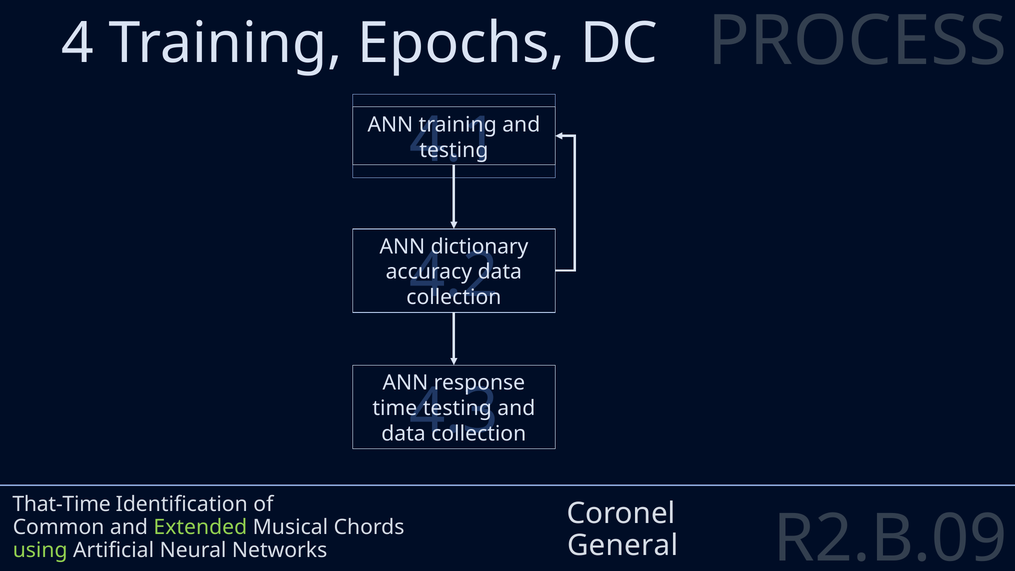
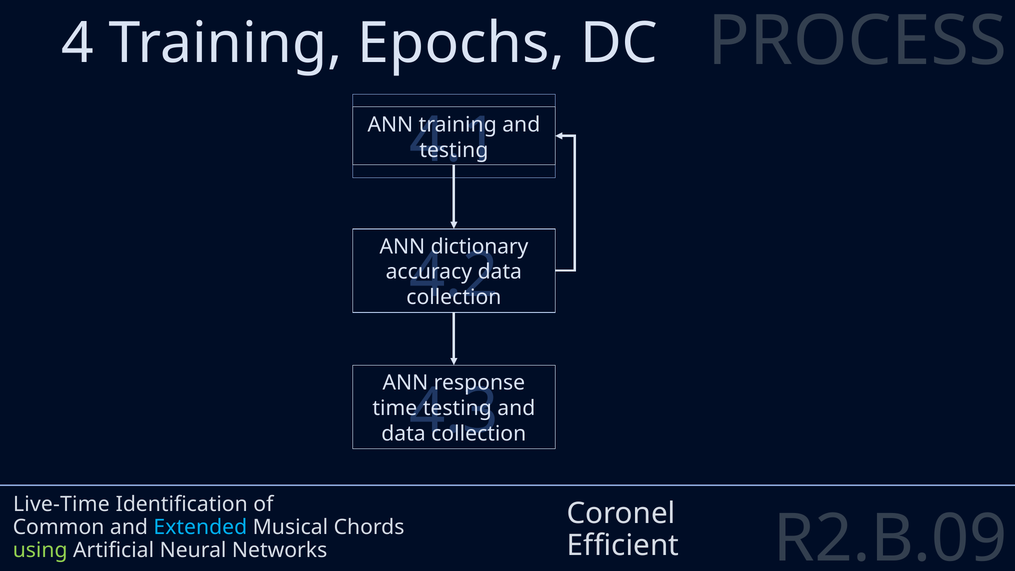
That-Time: That-Time -> Live-Time (61, 504)
Extended colour: light green -> light blue (200, 527)
General: General -> Efficient (623, 545)
